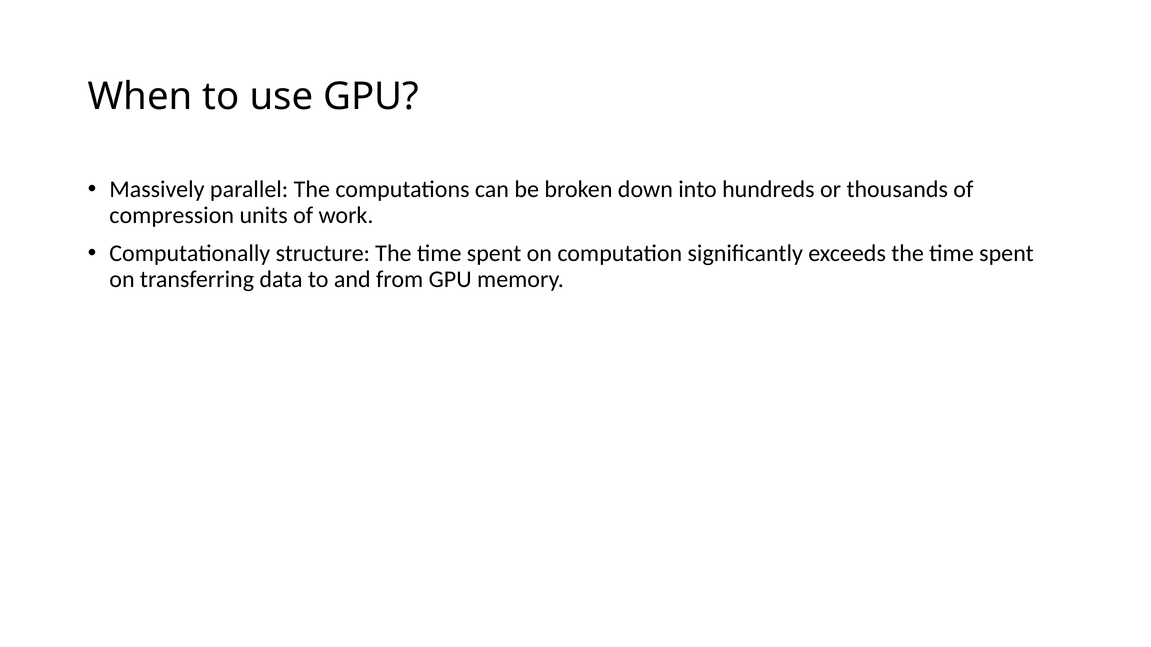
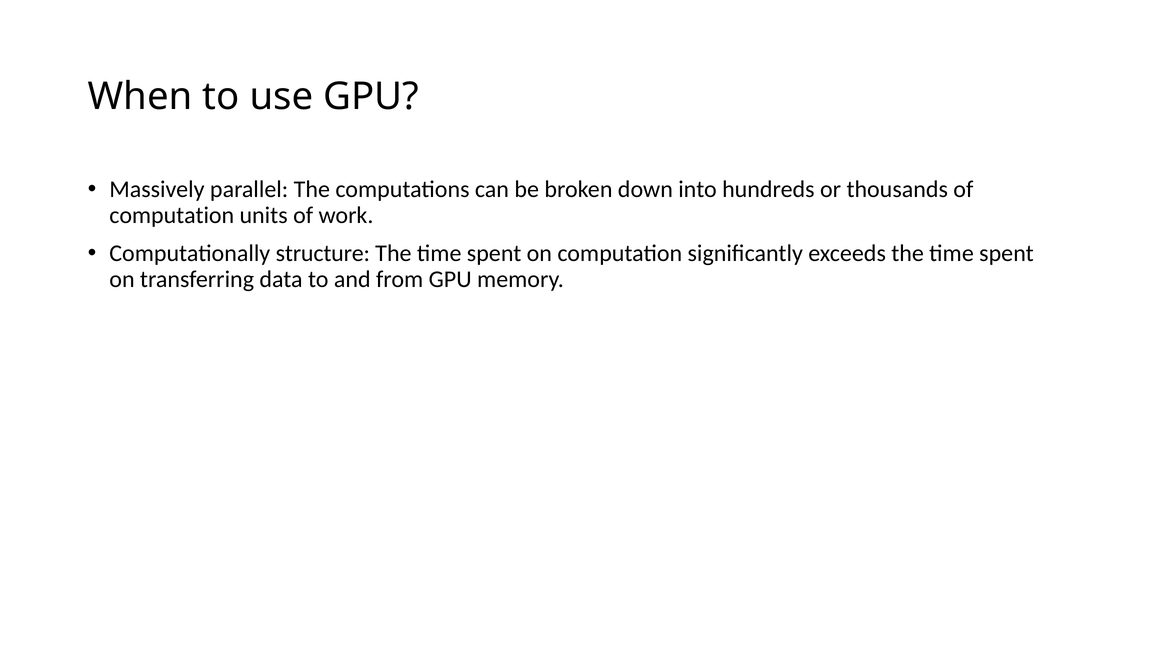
compression: compression -> computation (172, 215)
